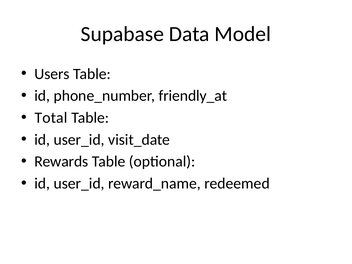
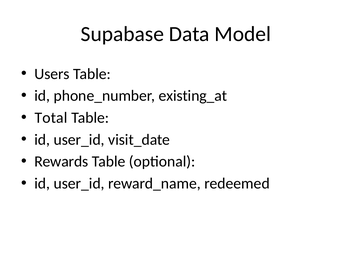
friendly_at: friendly_at -> existing_at (193, 96)
